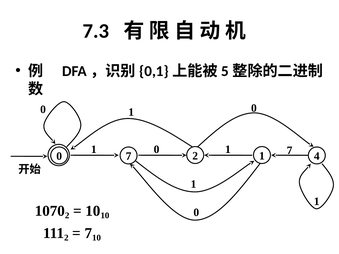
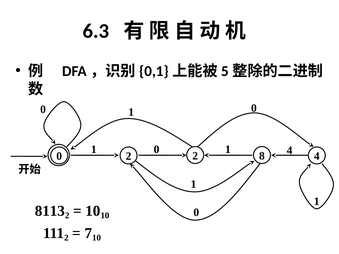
7.3: 7.3 -> 6.3 (96, 31)
1 7: 7 -> 4 (290, 151)
0 7: 7 -> 2 (129, 156)
2 1: 1 -> 8 (262, 156)
1070: 1070 -> 8113 (50, 211)
